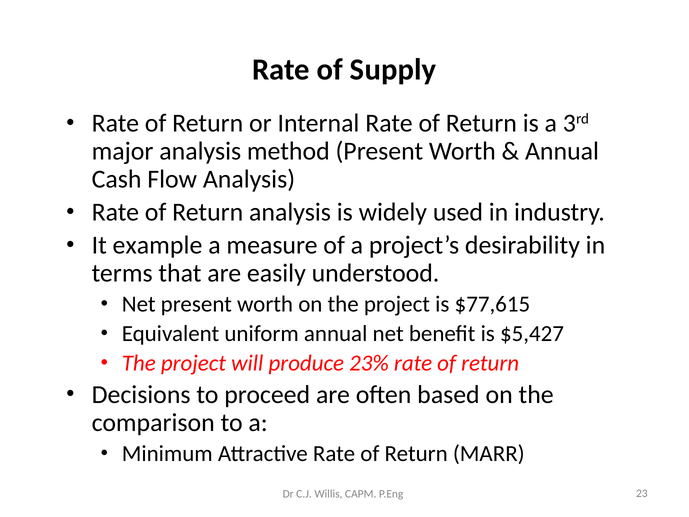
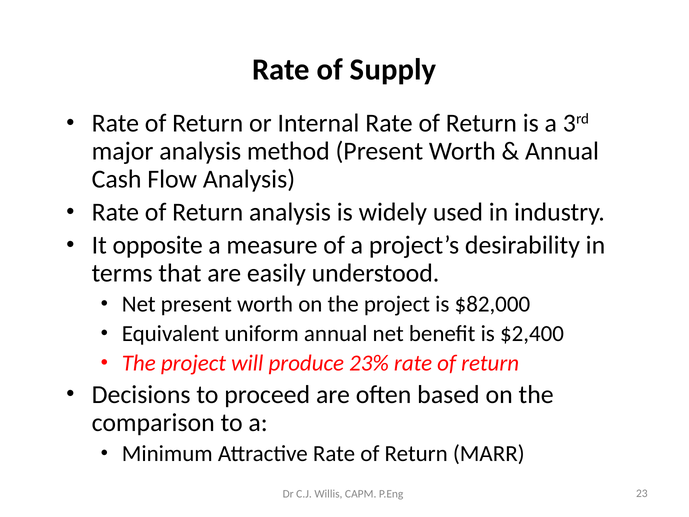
example: example -> opposite (158, 245)
$77,615: $77,615 -> $82,000 (492, 304)
$5,427: $5,427 -> $2,400 (532, 334)
